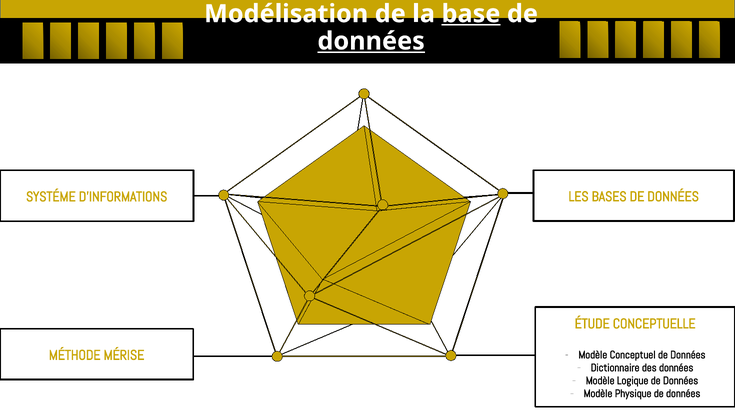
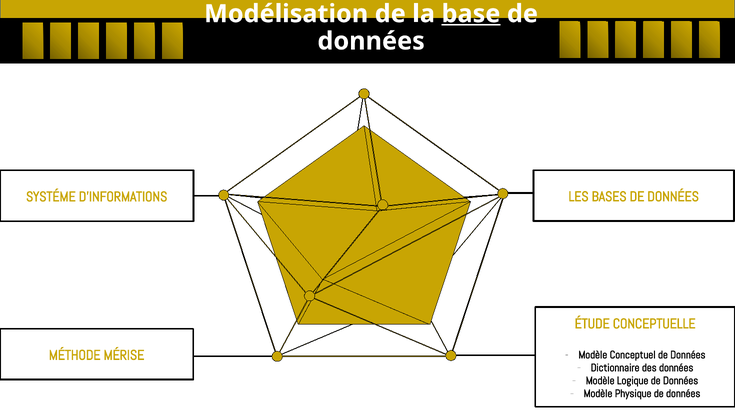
données underline: present -> none (371, 41)
